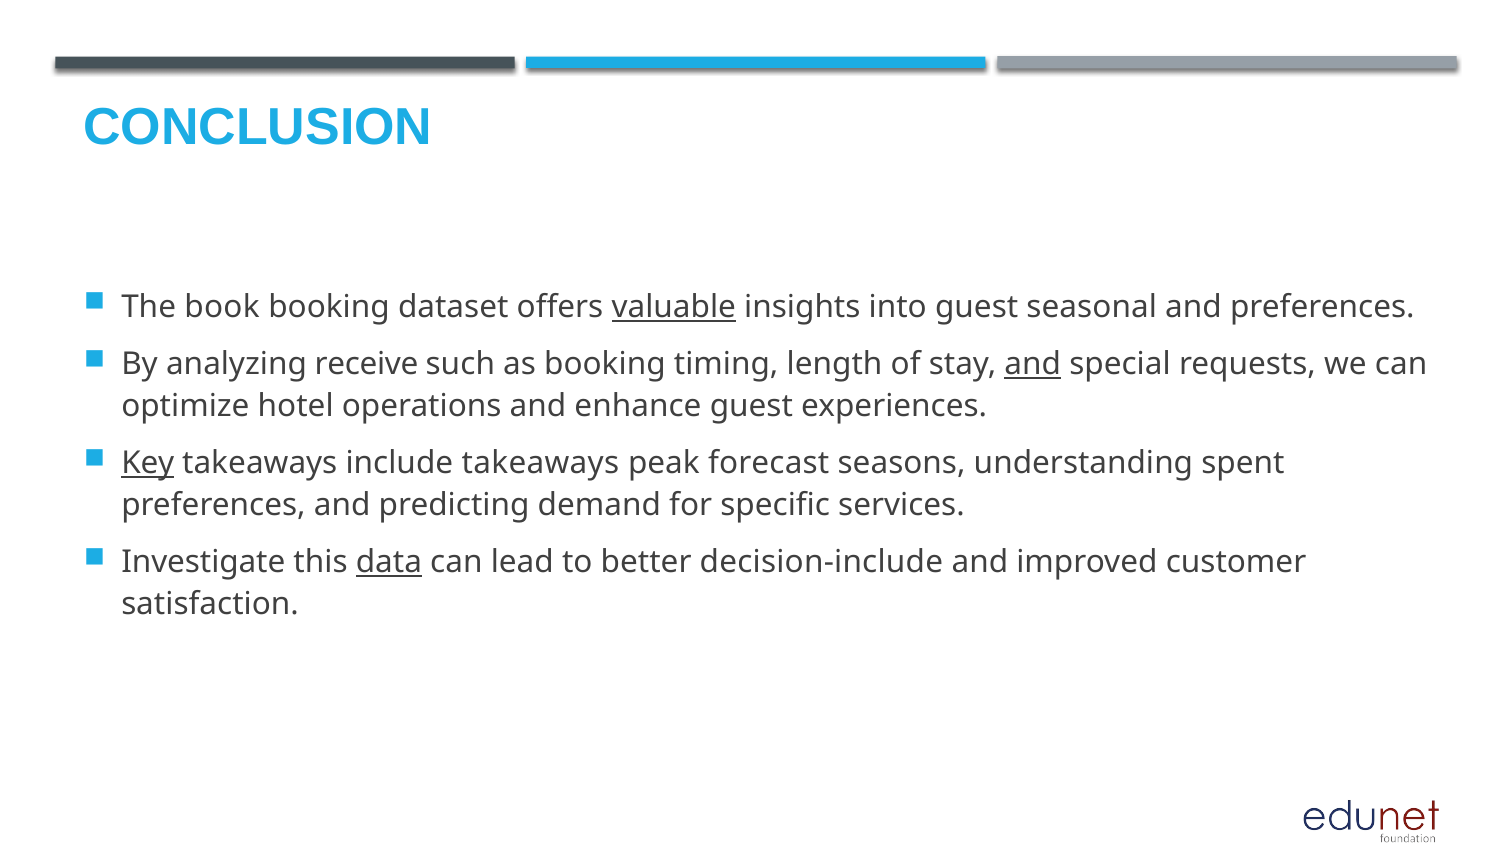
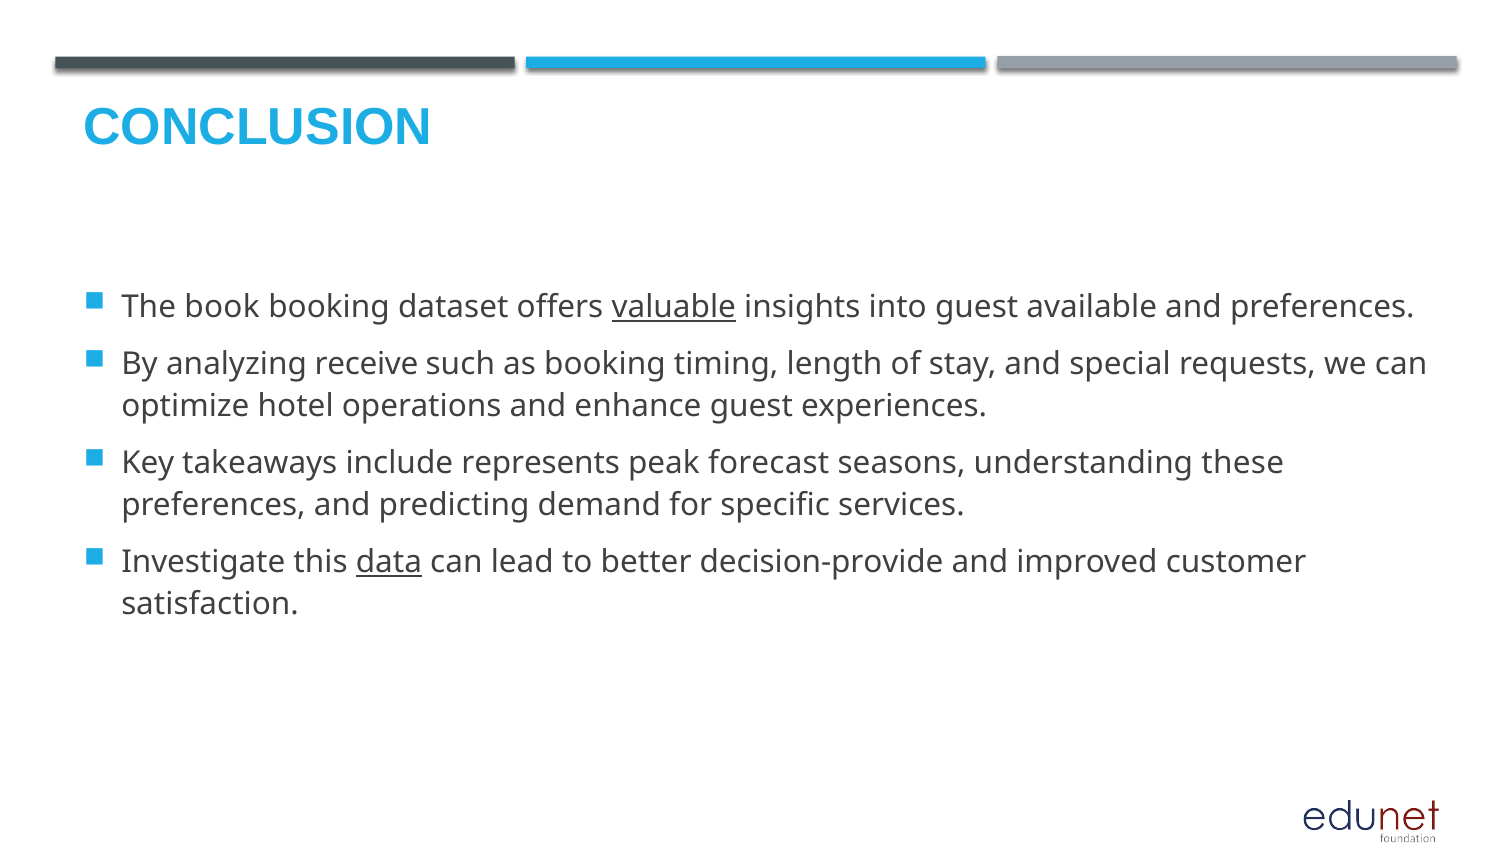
seasonal: seasonal -> available (1092, 307)
and underline: present -> none (1033, 364)
Key underline: present -> none (148, 463)
include takeaways: takeaways -> represents (541, 463)
spent: spent -> these (1243, 463)
decision-include: decision-include -> decision-provide (822, 562)
